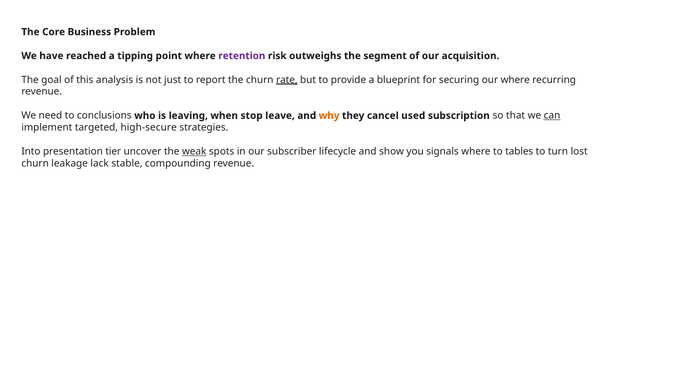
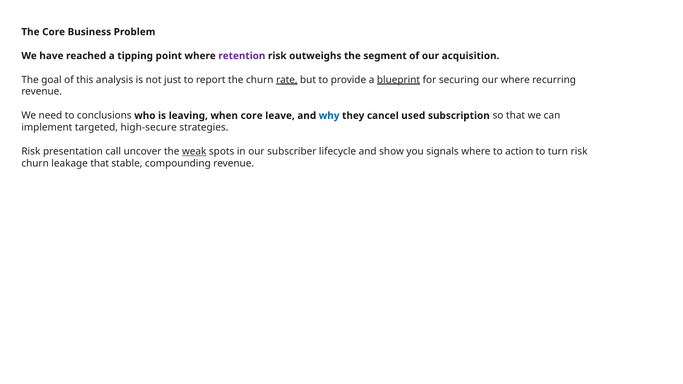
blueprint underline: none -> present (399, 80)
when stop: stop -> core (252, 116)
why colour: orange -> blue (329, 116)
can underline: present -> none (552, 116)
Into: Into -> Risk (31, 152)
tier: tier -> call (113, 152)
tables: tables -> action (519, 152)
turn lost: lost -> risk (579, 152)
leakage lack: lack -> that (100, 163)
